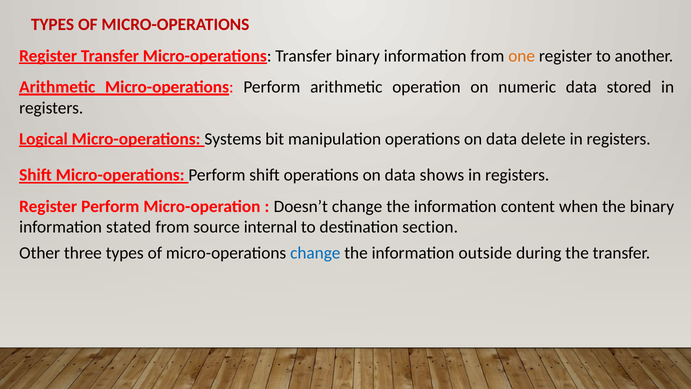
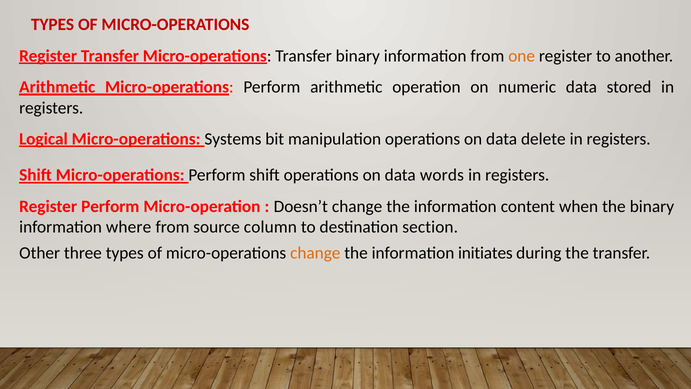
shows: shows -> words (442, 175)
stated: stated -> where (129, 227)
internal: internal -> column (270, 227)
change colour: blue -> orange (315, 253)
outside: outside -> initiates (485, 253)
